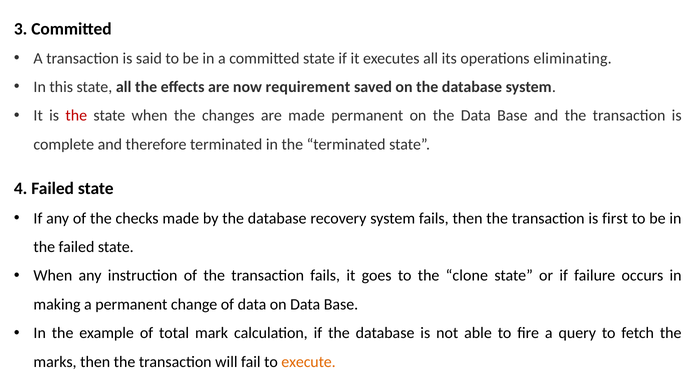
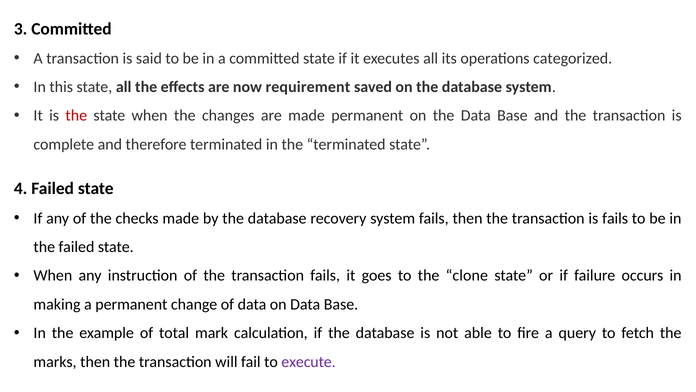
eliminating: eliminating -> categorized (573, 58)
is first: first -> fails (615, 218)
execute colour: orange -> purple (309, 361)
